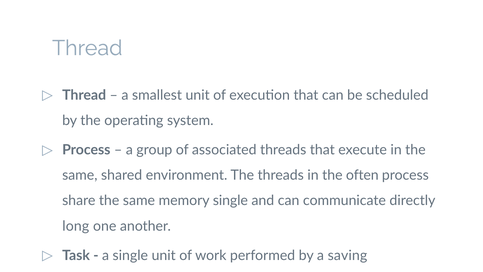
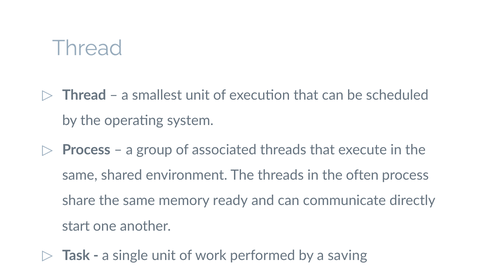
memory single: single -> ready (230, 200)
long: long -> start (76, 226)
